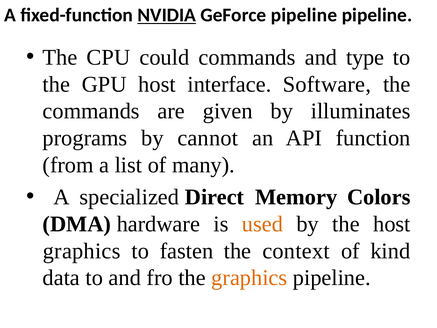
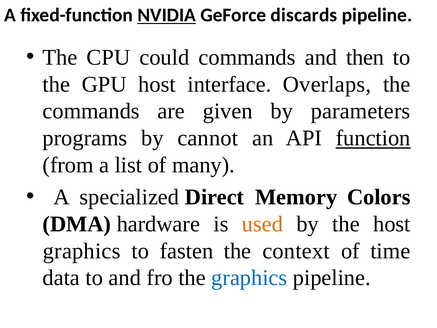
GeForce pipeline: pipeline -> discards (304, 15)
type: type -> then (365, 57)
Software: Software -> Overlaps (327, 84)
illuminates: illuminates -> parameters (361, 111)
function underline: none -> present (373, 138)
kind: kind -> time (390, 251)
graphics colour: orange -> blue (249, 278)
